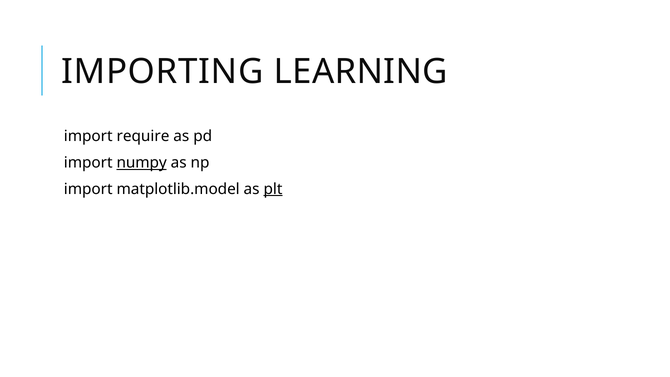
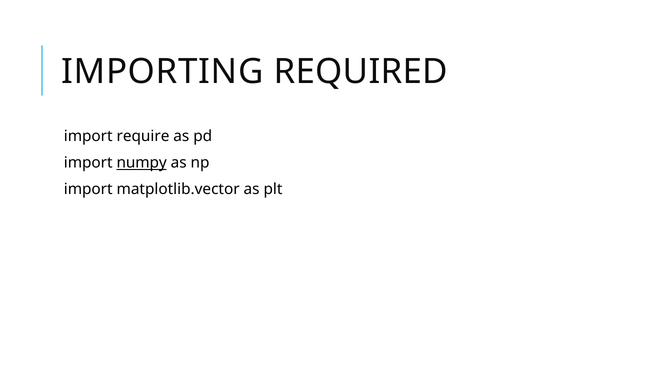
LEARNING: LEARNING -> REQUIRED (361, 72)
matplotlib.model: matplotlib.model -> matplotlib.vector (178, 189)
plt underline: present -> none (273, 189)
